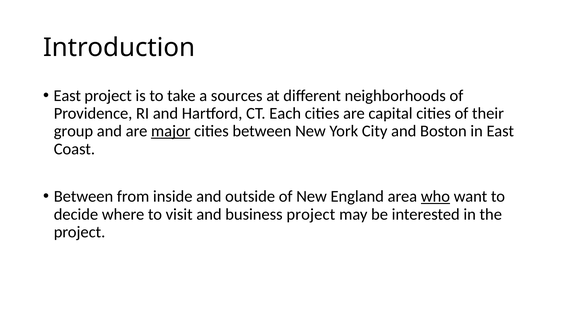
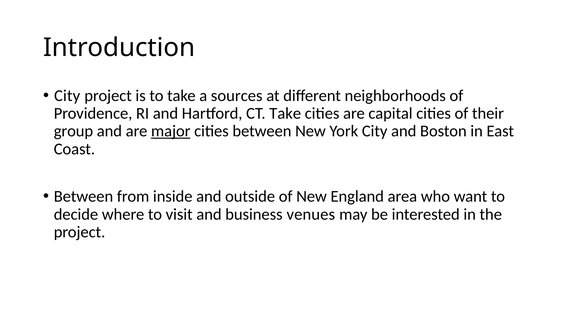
East: East -> City (67, 96)
CT Each: Each -> Take (285, 114)
who underline: present -> none (435, 197)
business project: project -> venues (311, 214)
